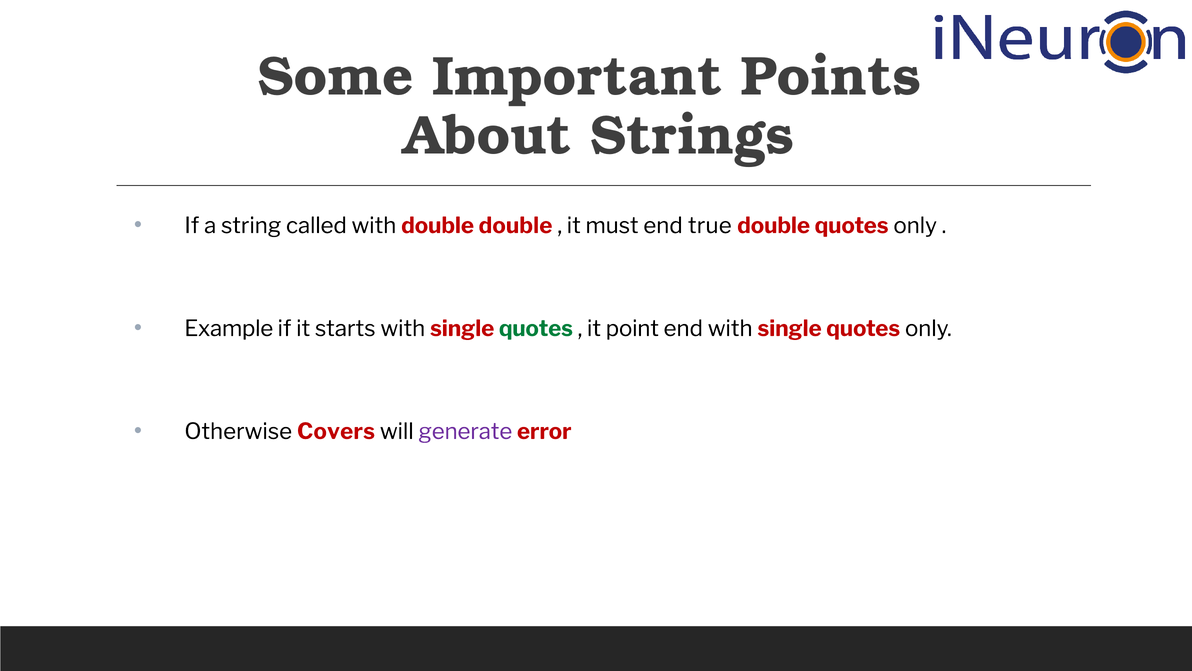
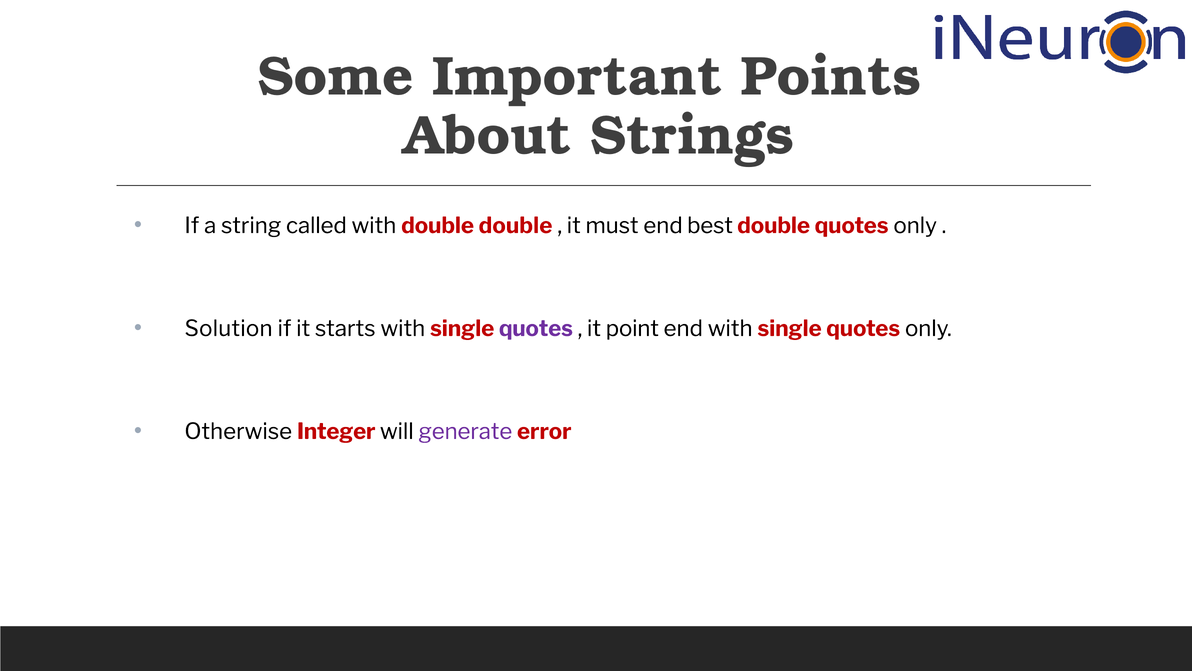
true: true -> best (710, 226)
Example: Example -> Solution (229, 328)
quotes colour: green -> purple (536, 328)
Covers: Covers -> Integer (336, 431)
